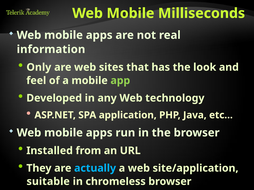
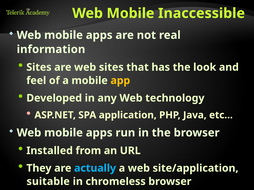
Milliseconds: Milliseconds -> Inaccessible (201, 13)
Only: Only -> Sites (39, 67)
app colour: light green -> yellow (120, 81)
